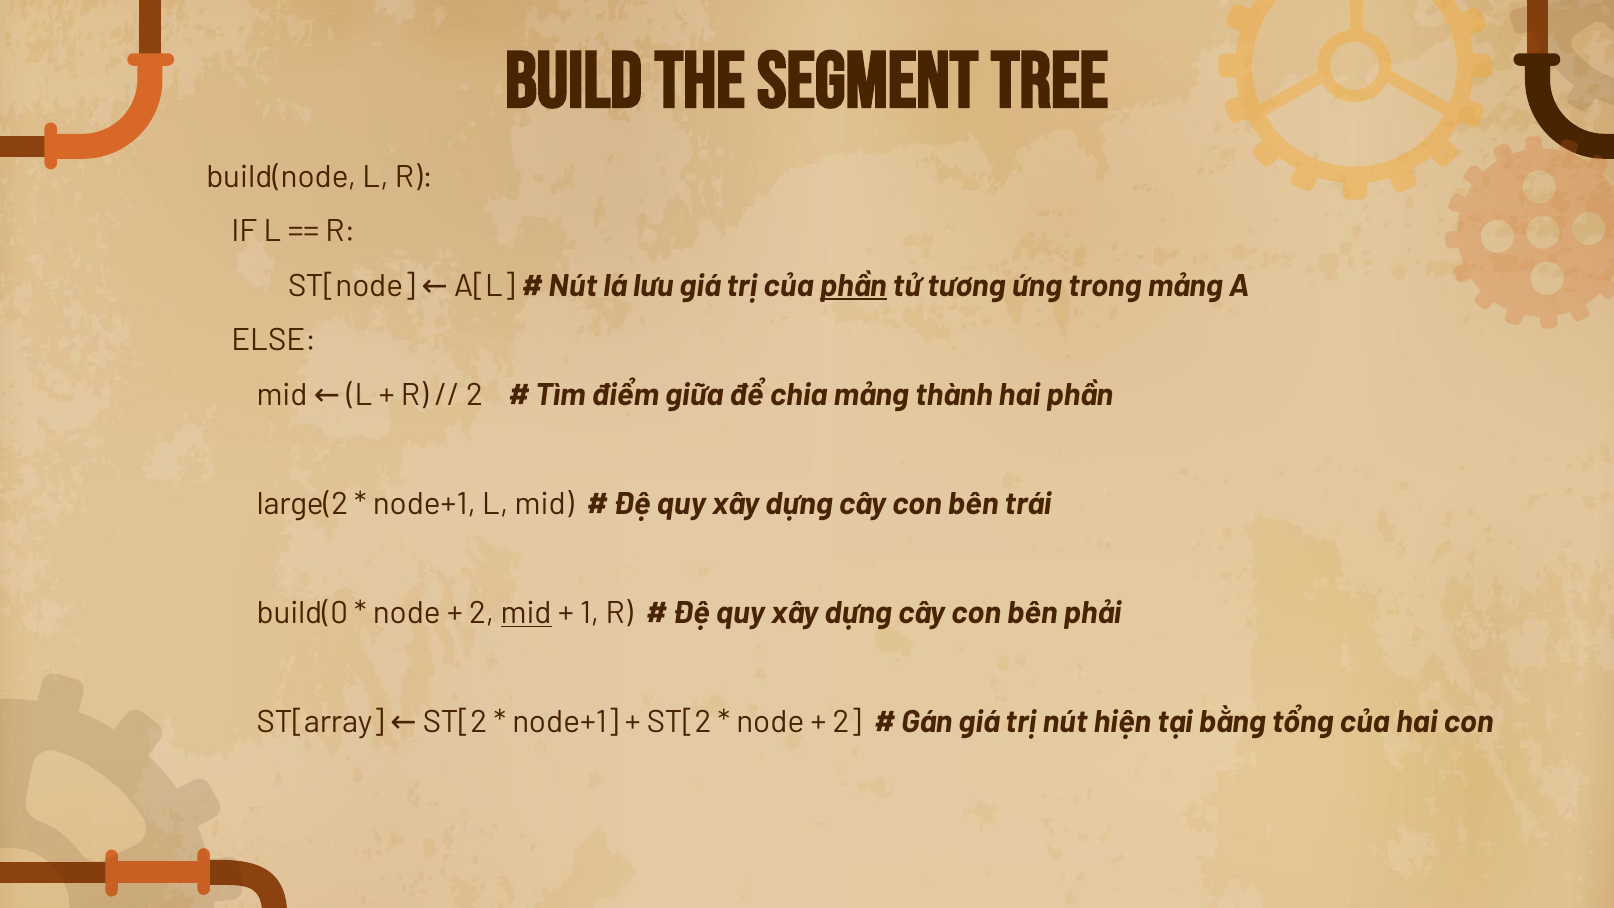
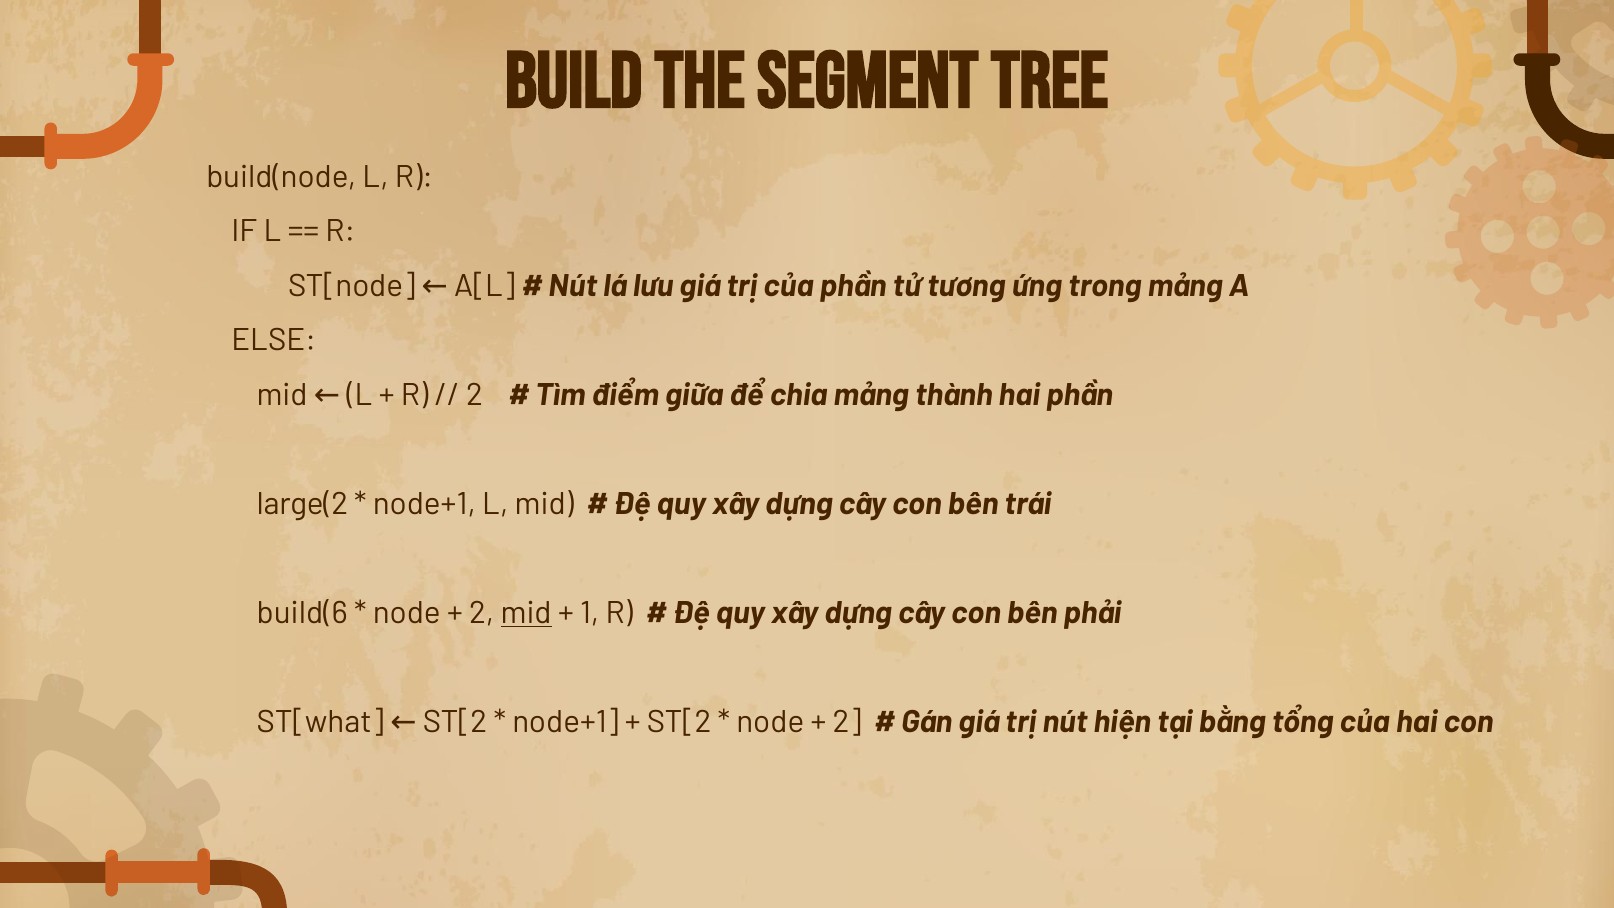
phần underline: present -> none (853, 286)
build(0: build(0 -> build(6 (302, 613)
ST[array: ST[array -> ST[what (320, 722)
